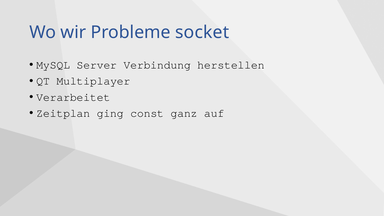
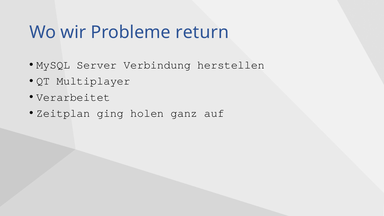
socket: socket -> return (202, 32)
const: const -> holen (147, 113)
